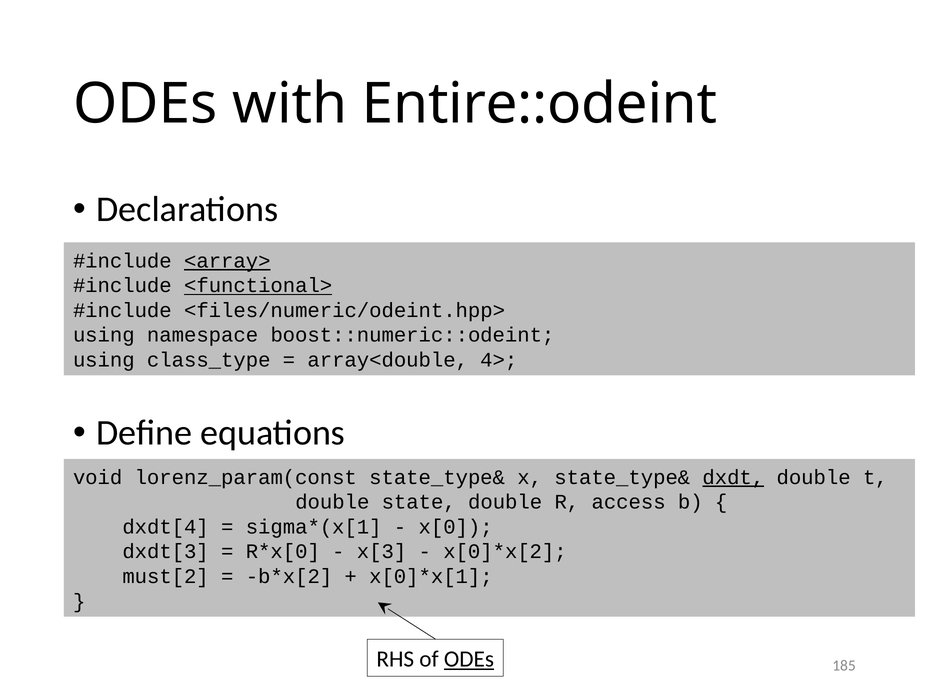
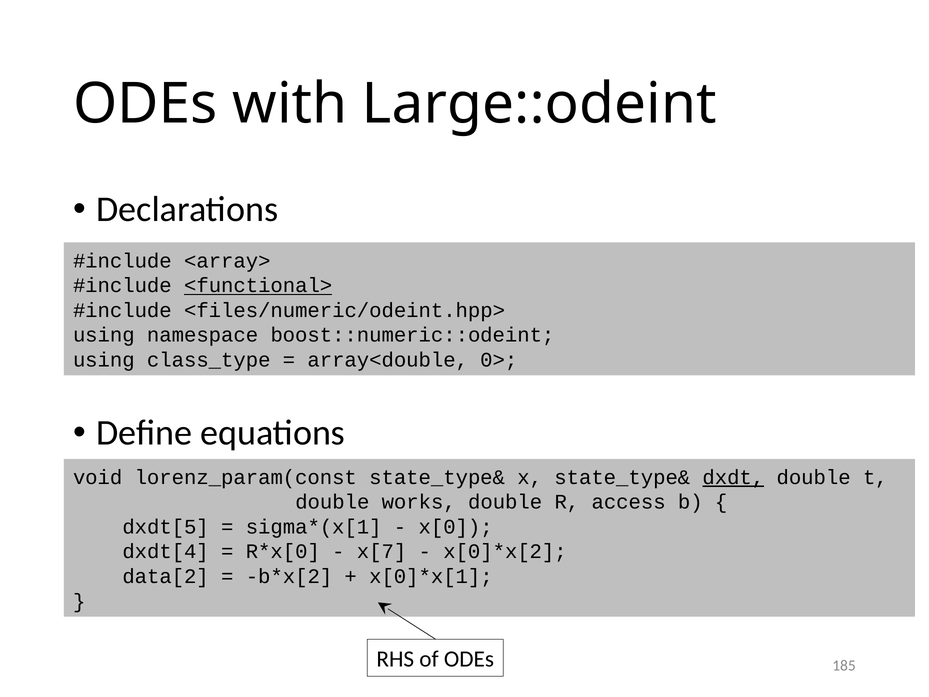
Entire::odeint: Entire::odeint -> Large::odeint (539, 104)
<array> underline: present -> none (227, 261)
4>: 4> -> 0> (499, 360)
state: state -> works (419, 502)
dxdt[4: dxdt[4 -> dxdt[5 (166, 527)
dxdt[3: dxdt[3 -> dxdt[4 (166, 551)
x[3: x[3 -> x[7 (382, 551)
must[2: must[2 -> data[2 (166, 576)
ODEs underline: present -> none (469, 659)
